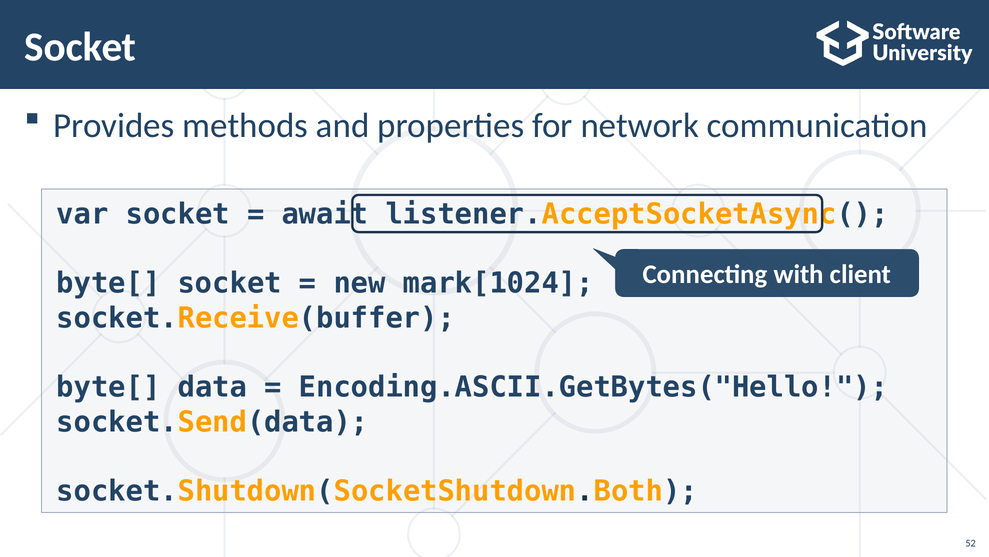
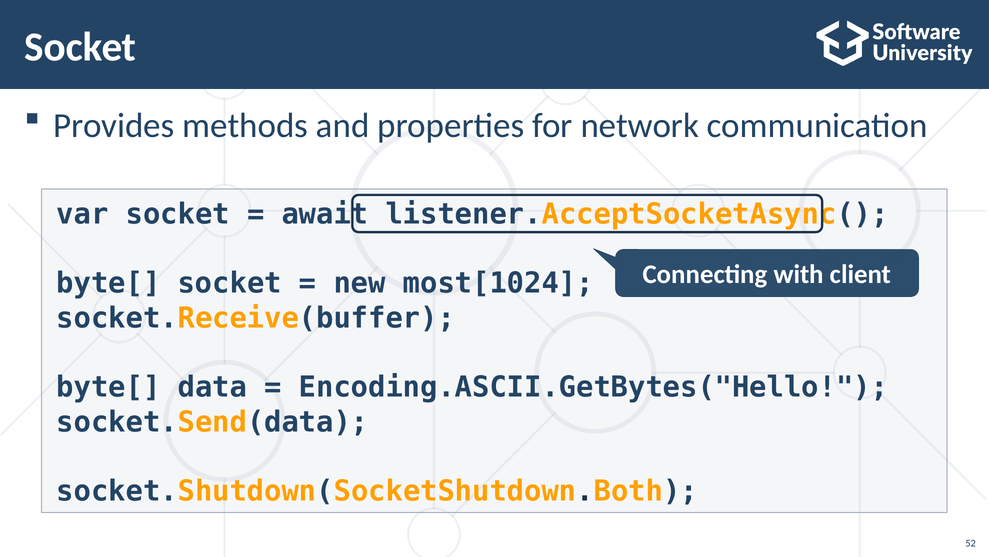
mark[1024: mark[1024 -> most[1024 (498, 283)
